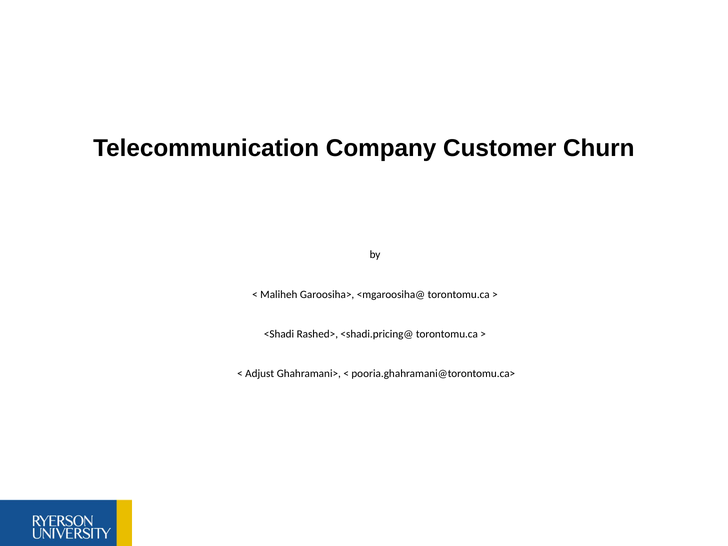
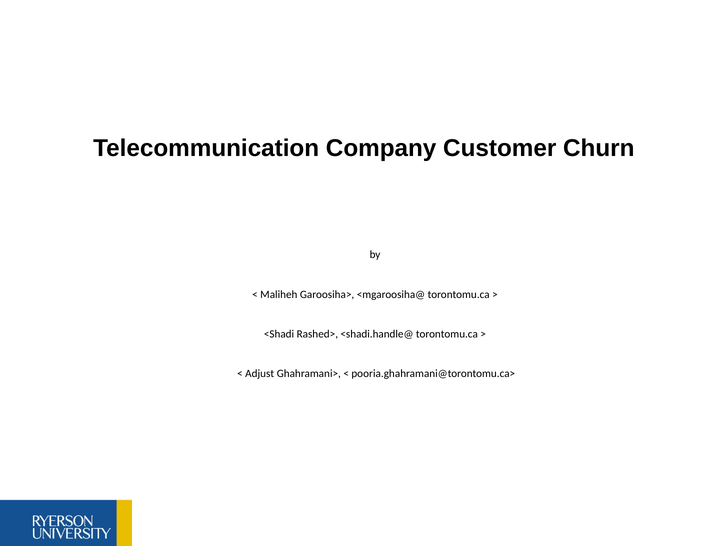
<shadi.pricing@: <shadi.pricing@ -> <shadi.handle@ (377, 334)
